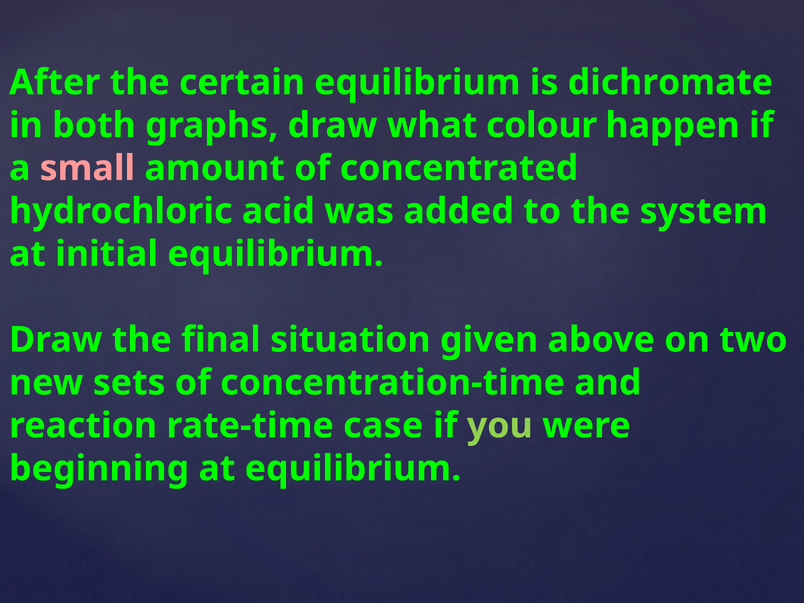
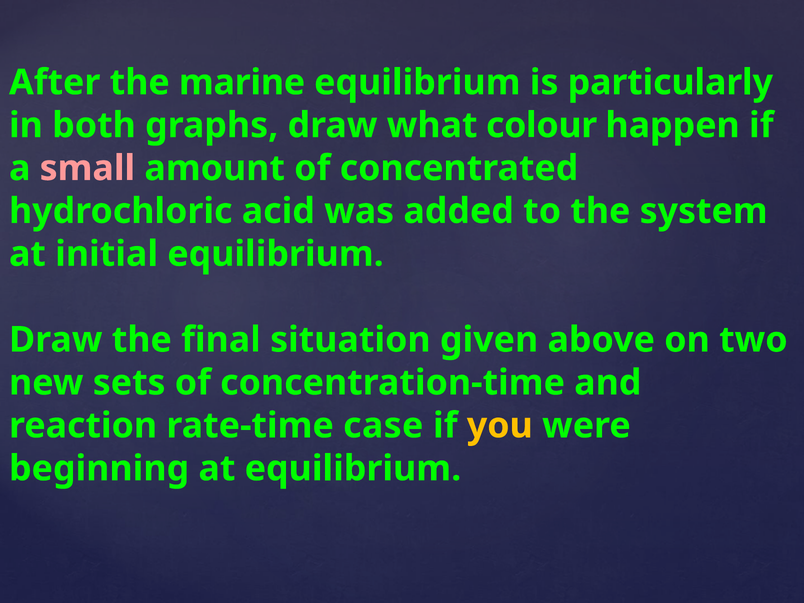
certain: certain -> marine (242, 82)
dichromate: dichromate -> particularly (670, 82)
you colour: light green -> yellow (500, 426)
